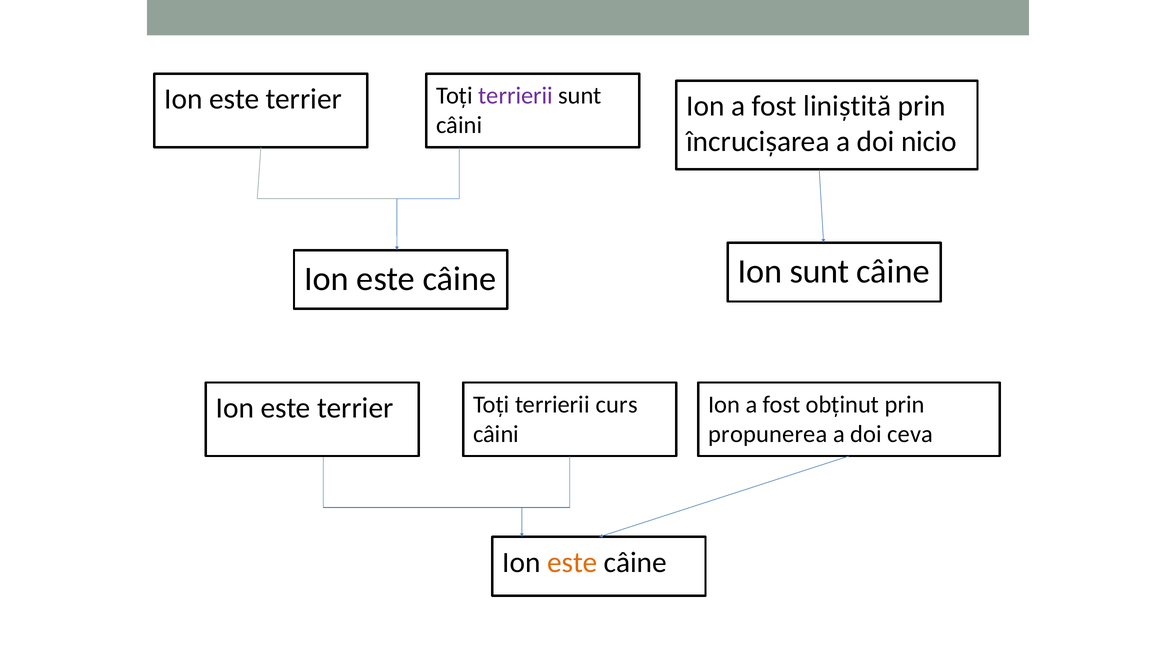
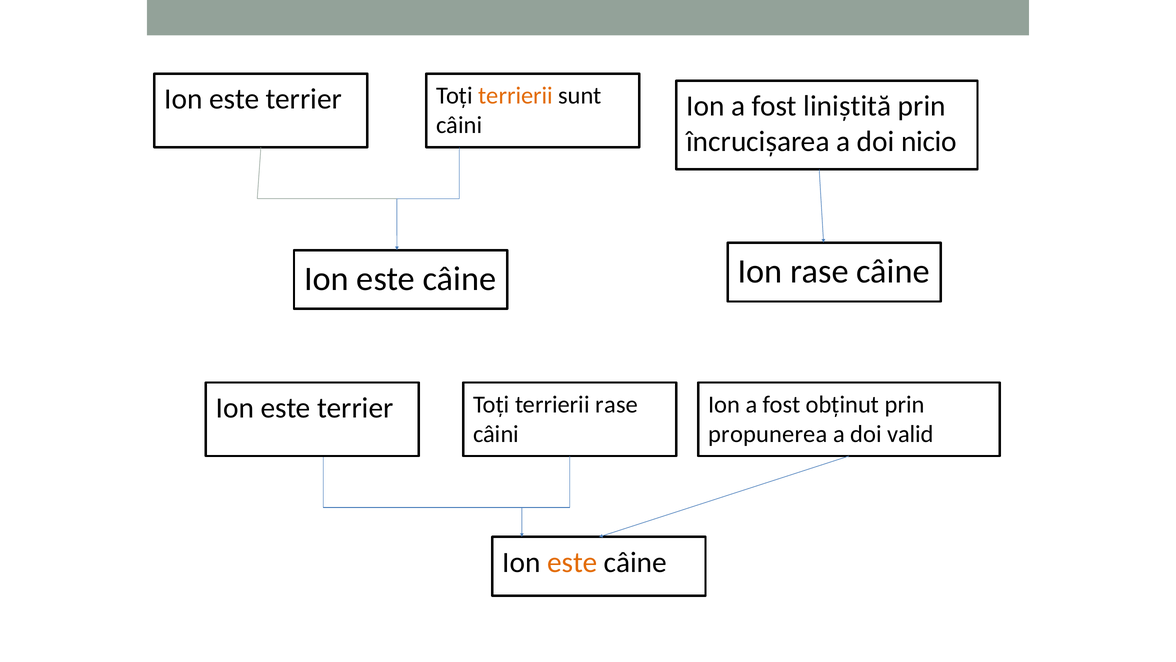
terrierii colour: purple -> orange (516, 96)
Ion sunt: sunt -> rase (819, 271)
terrierii curs: curs -> rase (617, 404)
ceva: ceva -> valid (910, 434)
